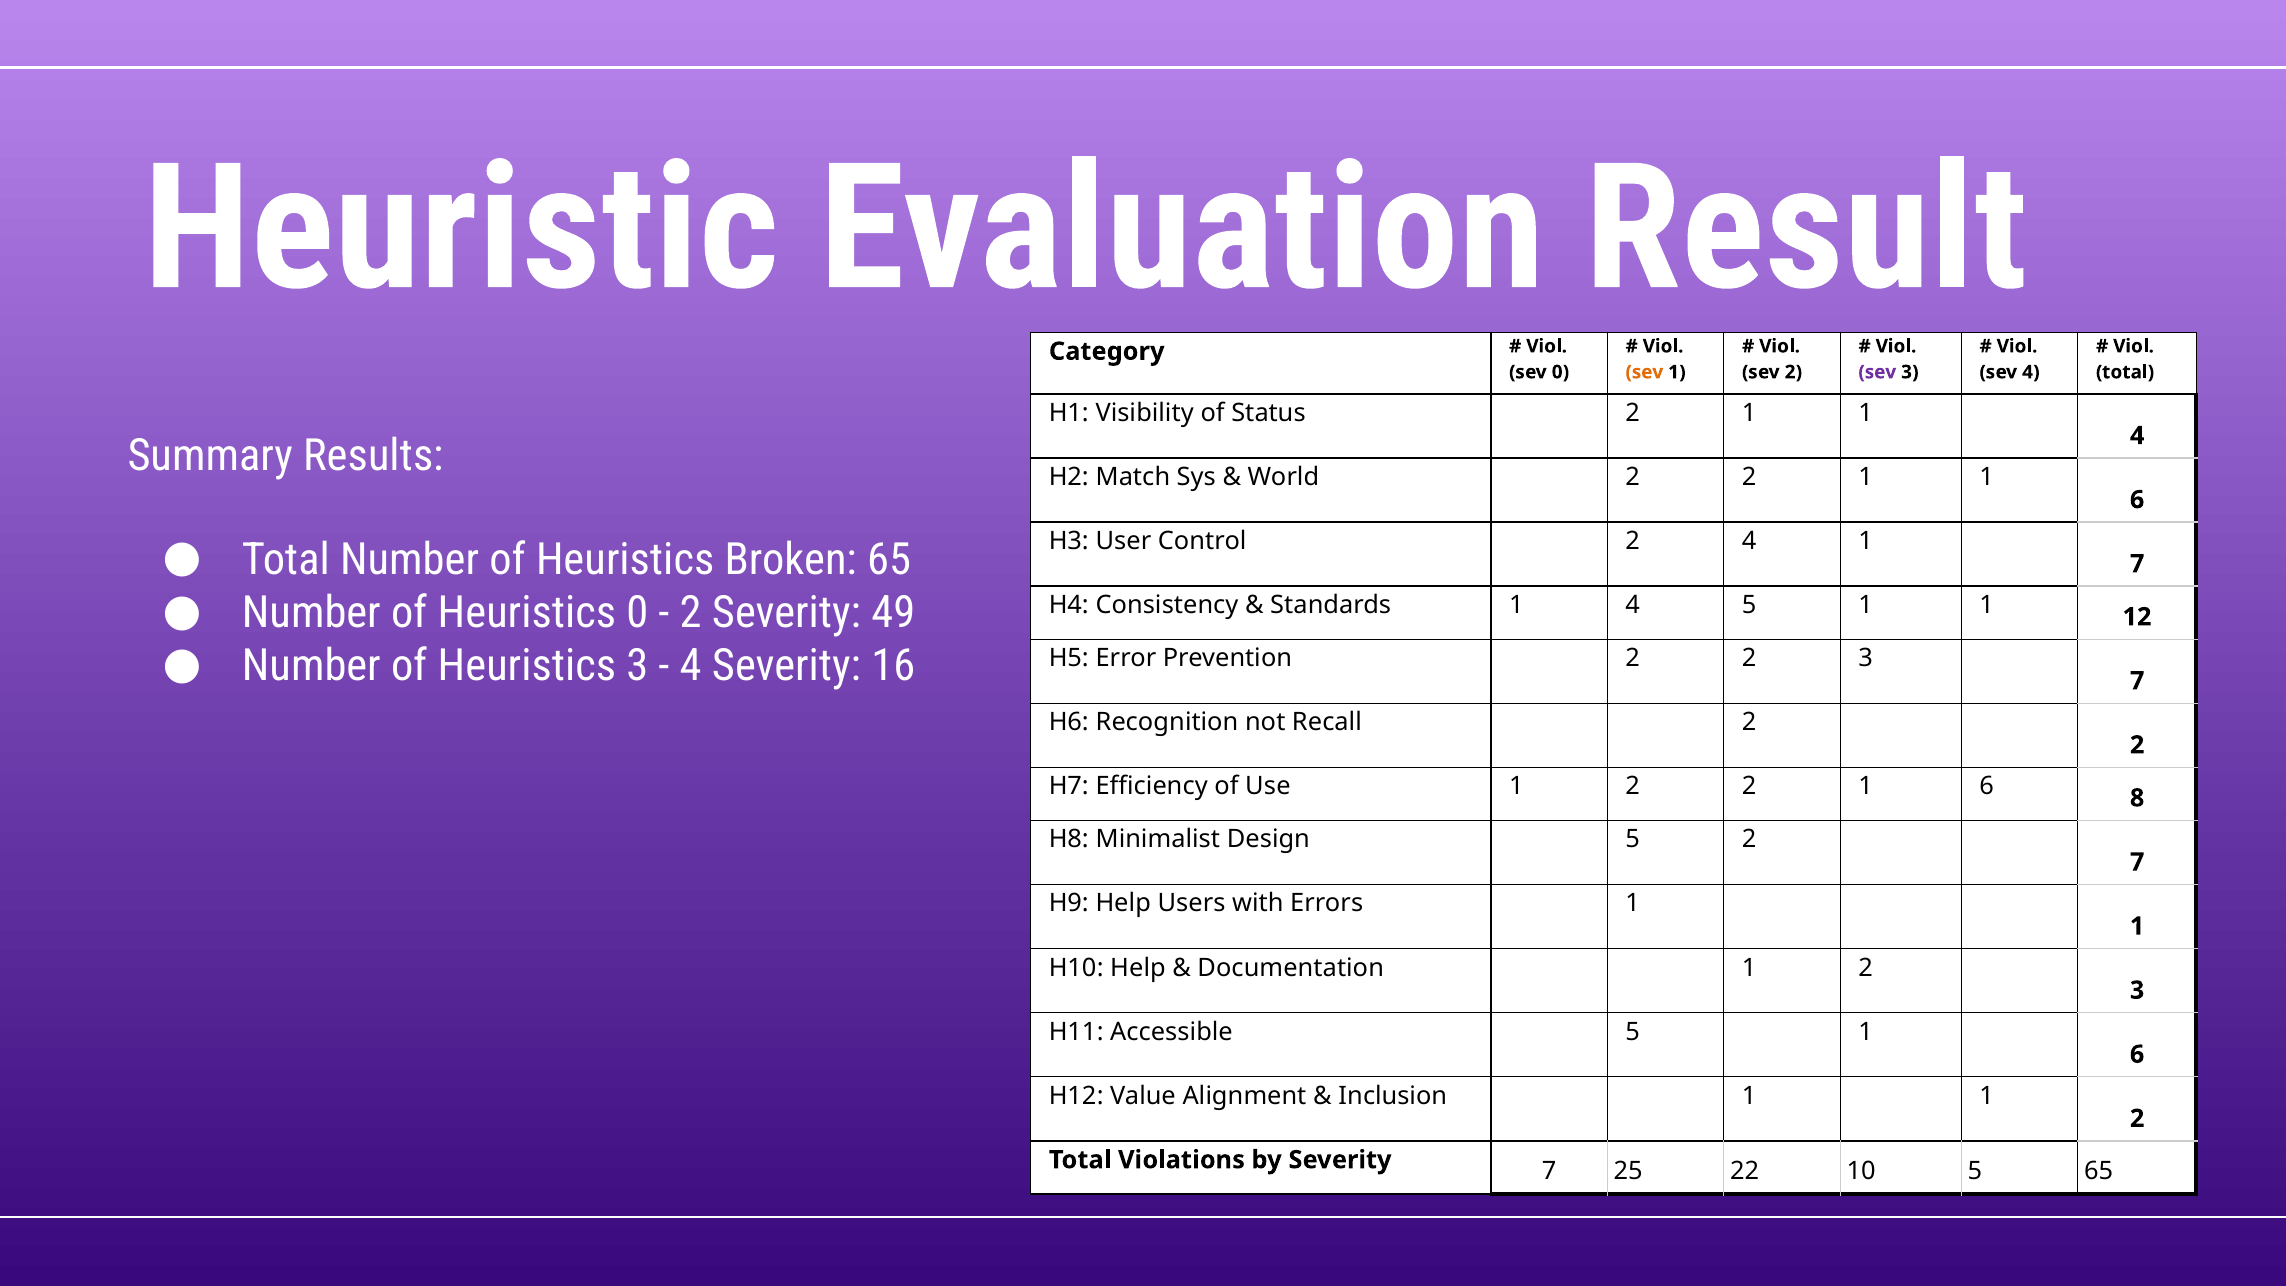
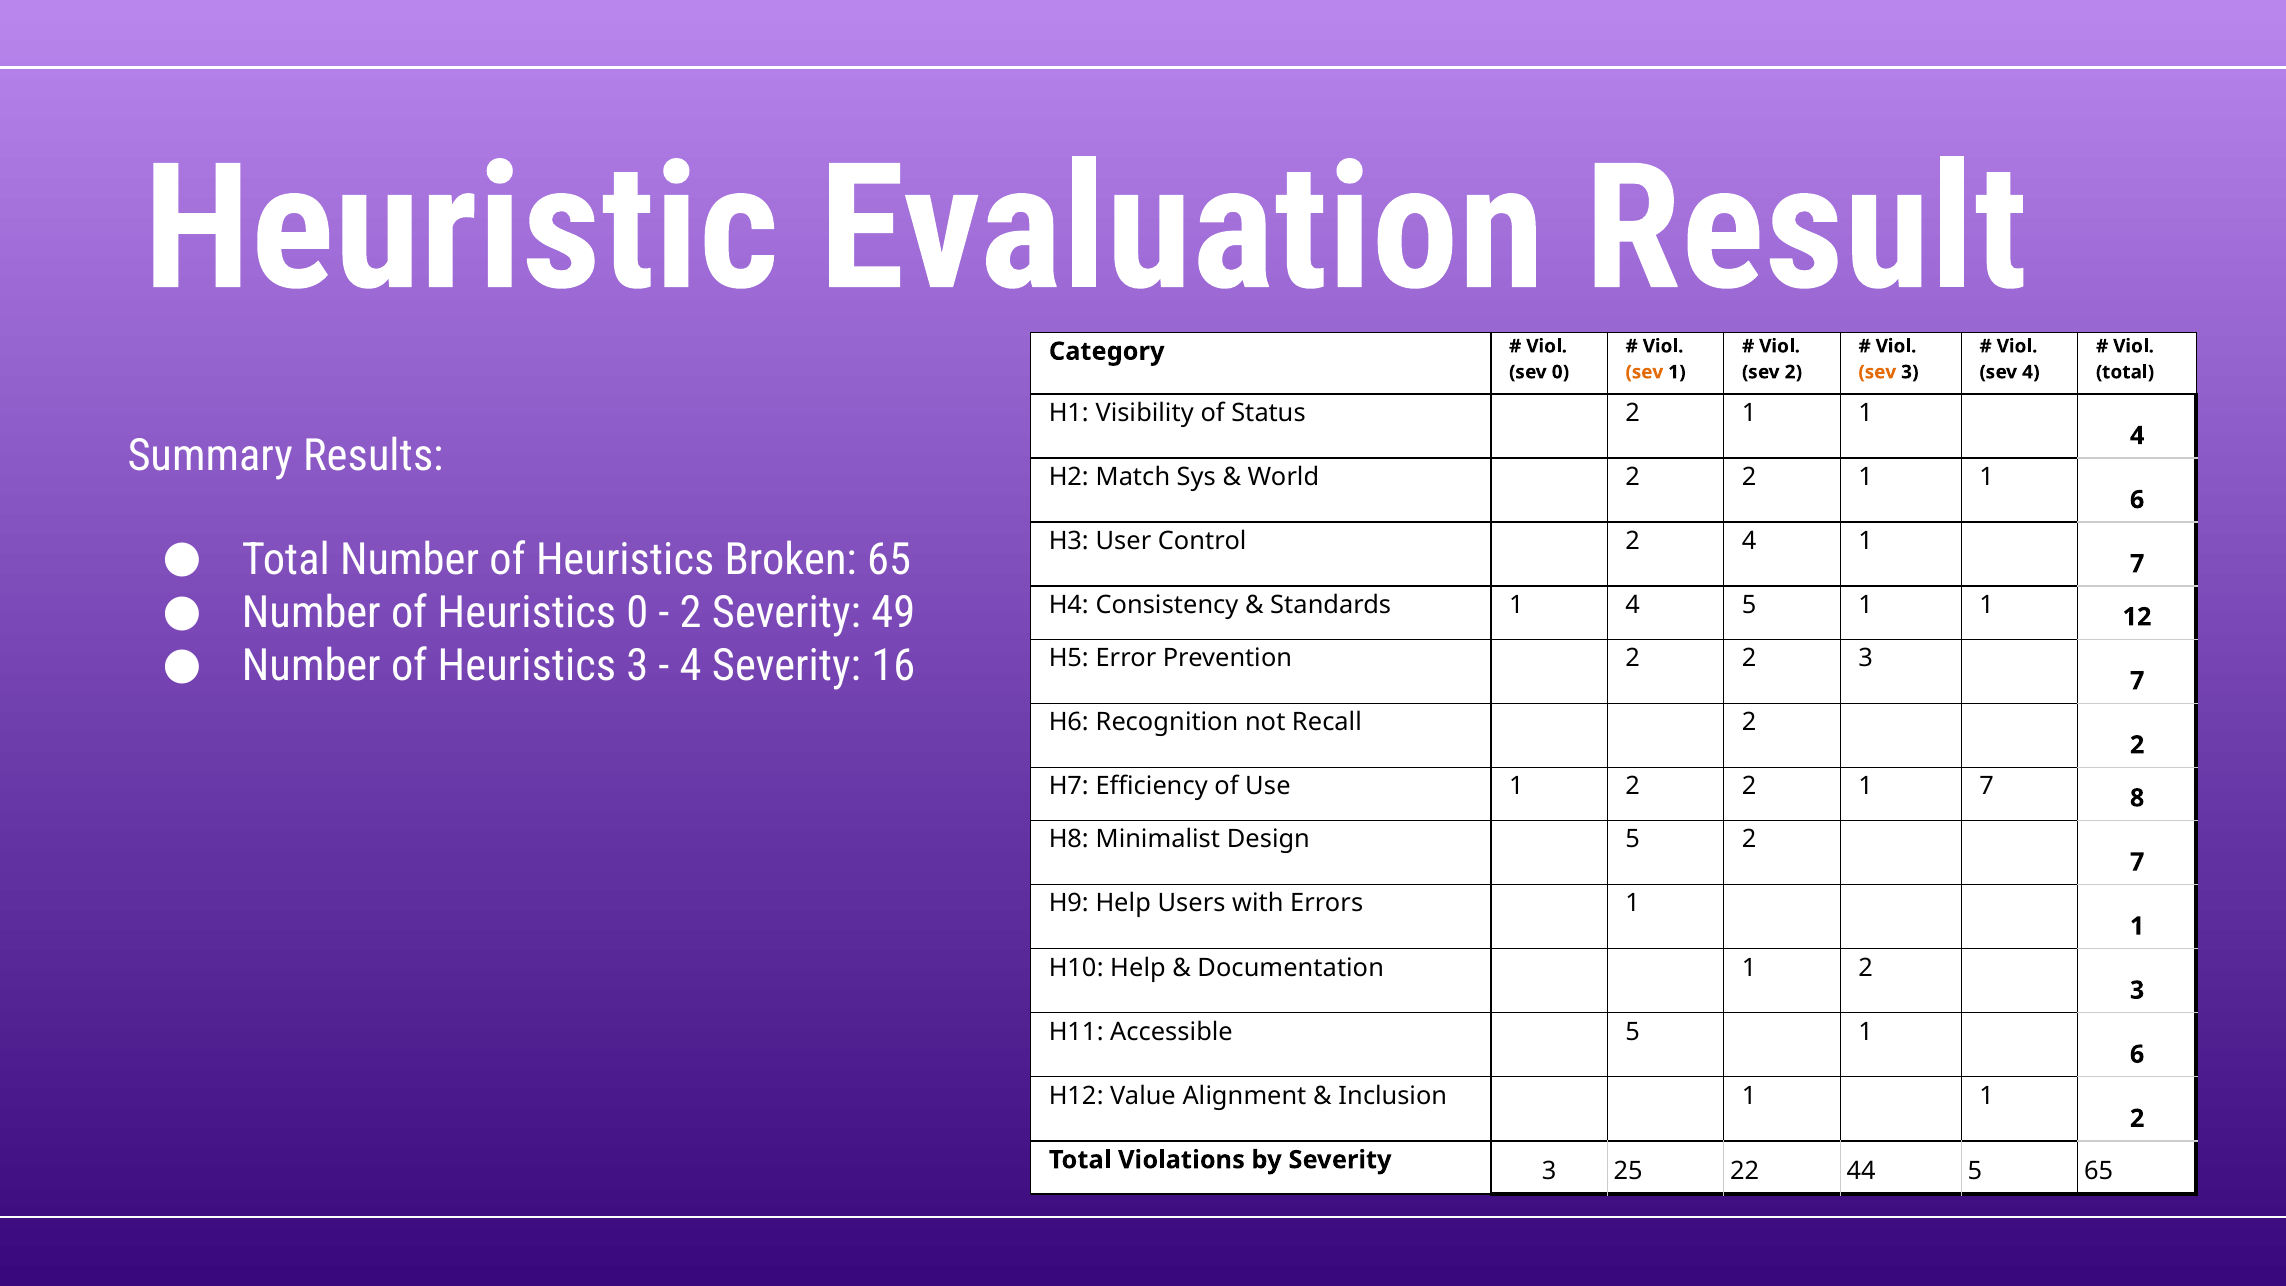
sev colour: purple -> orange (1877, 372)
2 1 6: 6 -> 7 (1987, 786)
Severity 7: 7 -> 3 (1549, 1171)
10: 10 -> 44 (1861, 1171)
